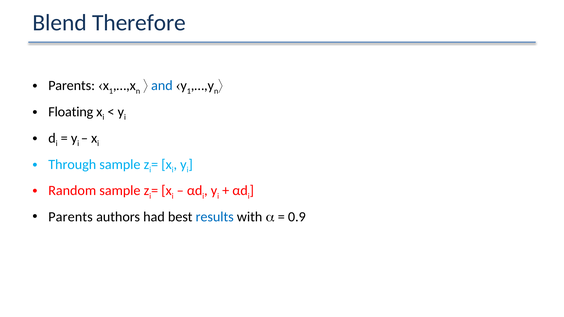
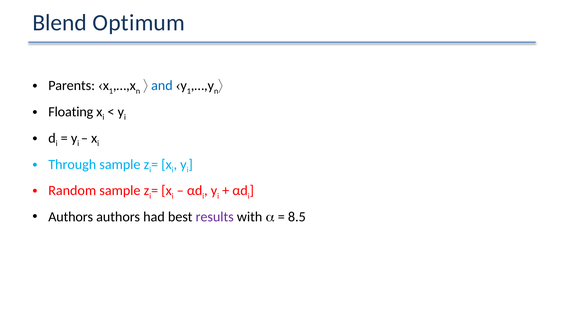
Therefore: Therefore -> Optimum (139, 23)
Parents: Parents -> Authors (71, 217)
results colour: blue -> purple (215, 217)
0.9: 0.9 -> 8.5 (297, 217)
